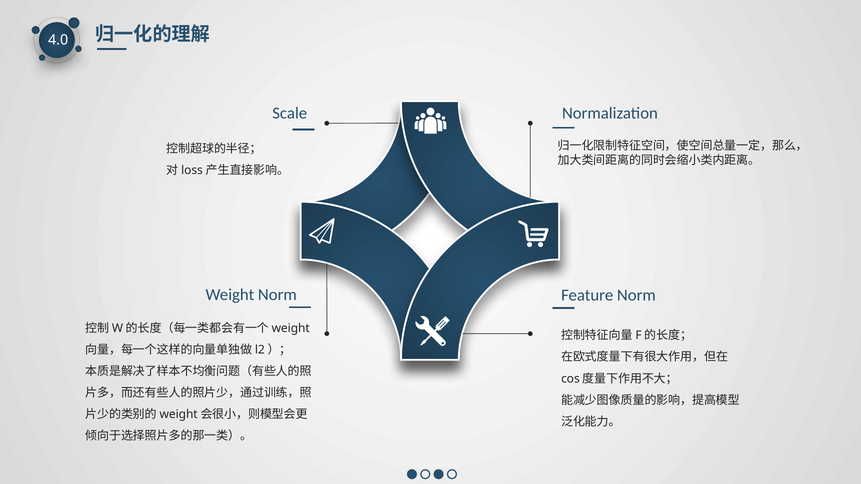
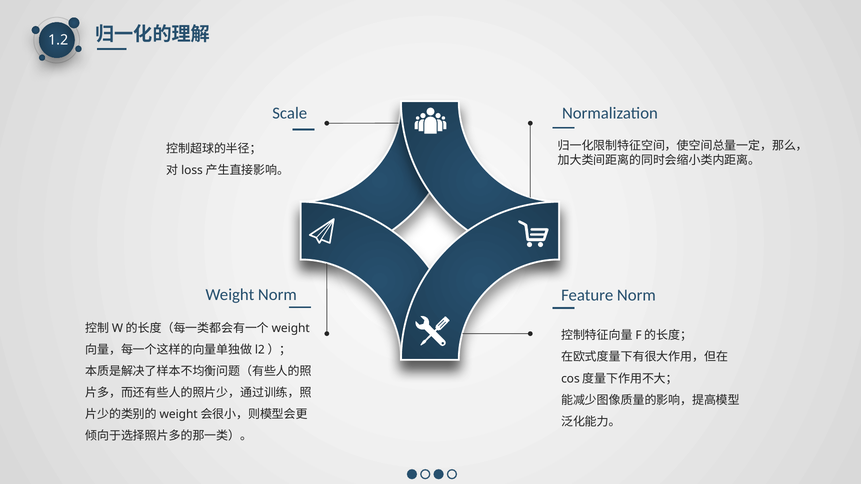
4.0: 4.0 -> 1.2 (58, 40)
